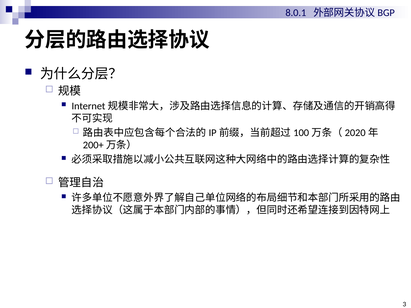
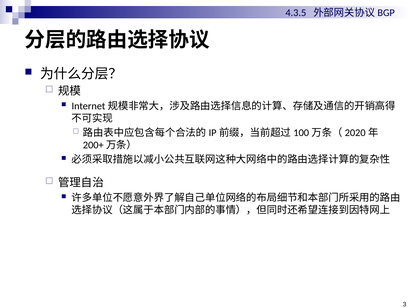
8.0.1: 8.0.1 -> 4.3.5 (296, 13)
